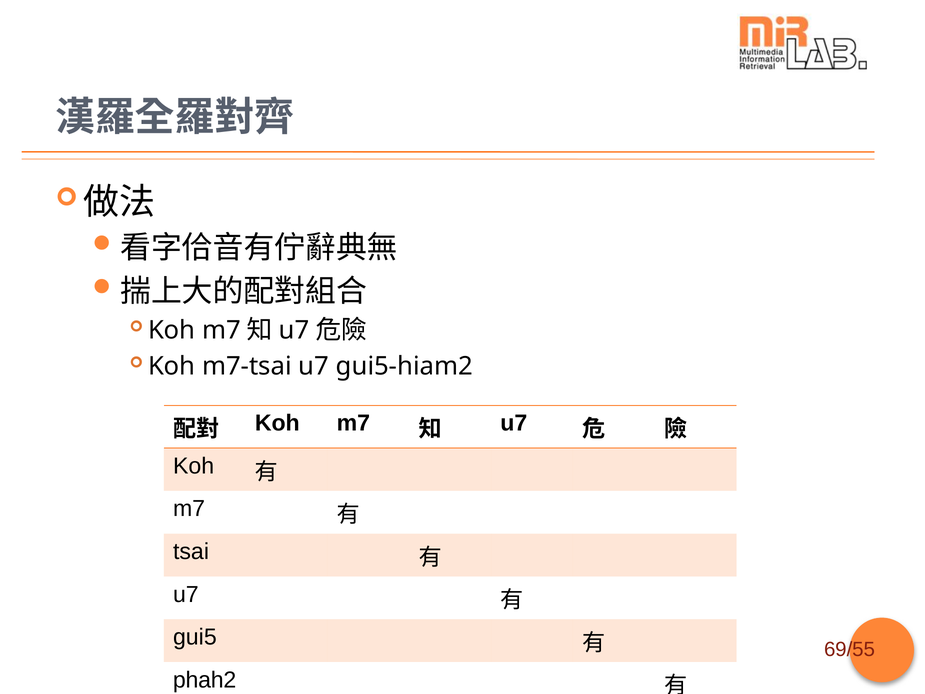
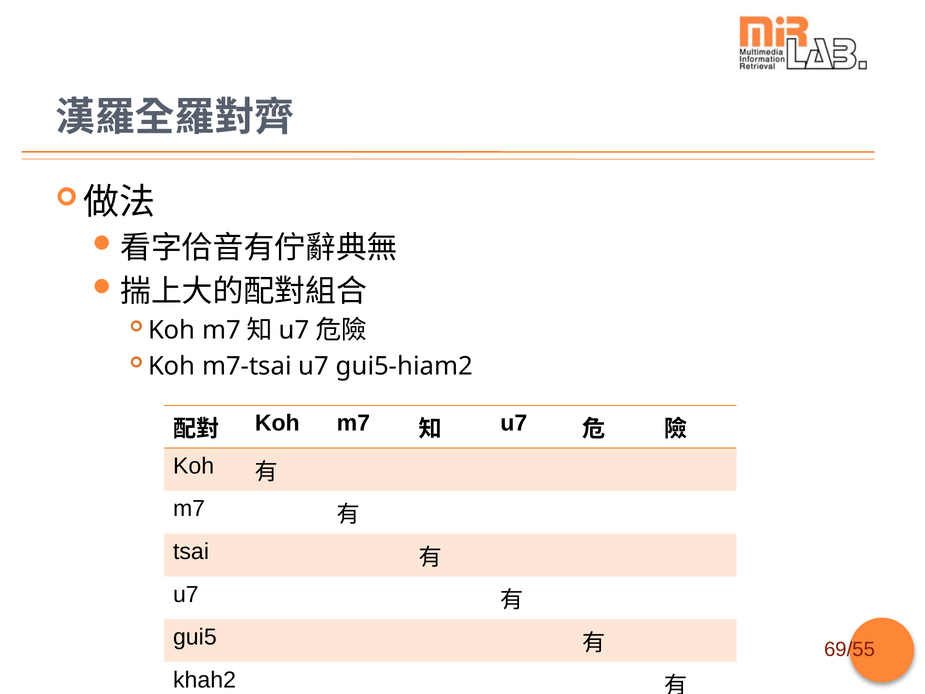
phah2: phah2 -> khah2 (205, 680)
